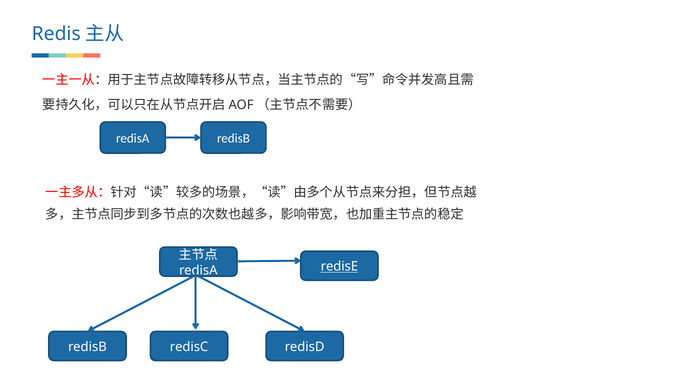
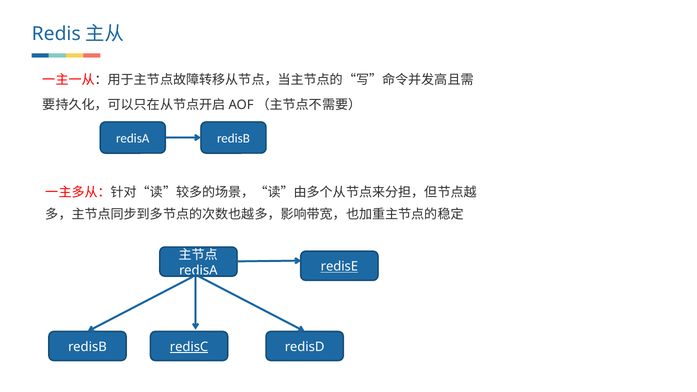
redisC underline: none -> present (189, 347)
